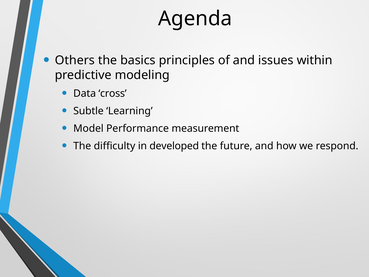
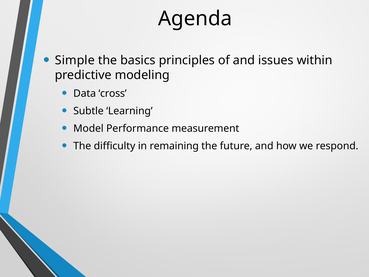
Others: Others -> Simple (75, 60)
developed: developed -> remaining (174, 146)
